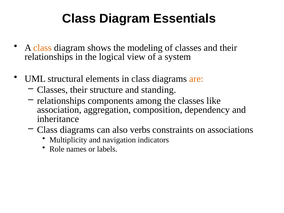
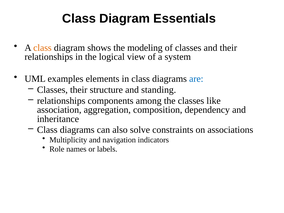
structural: structural -> examples (66, 79)
are colour: orange -> blue (196, 79)
verbs: verbs -> solve (140, 130)
